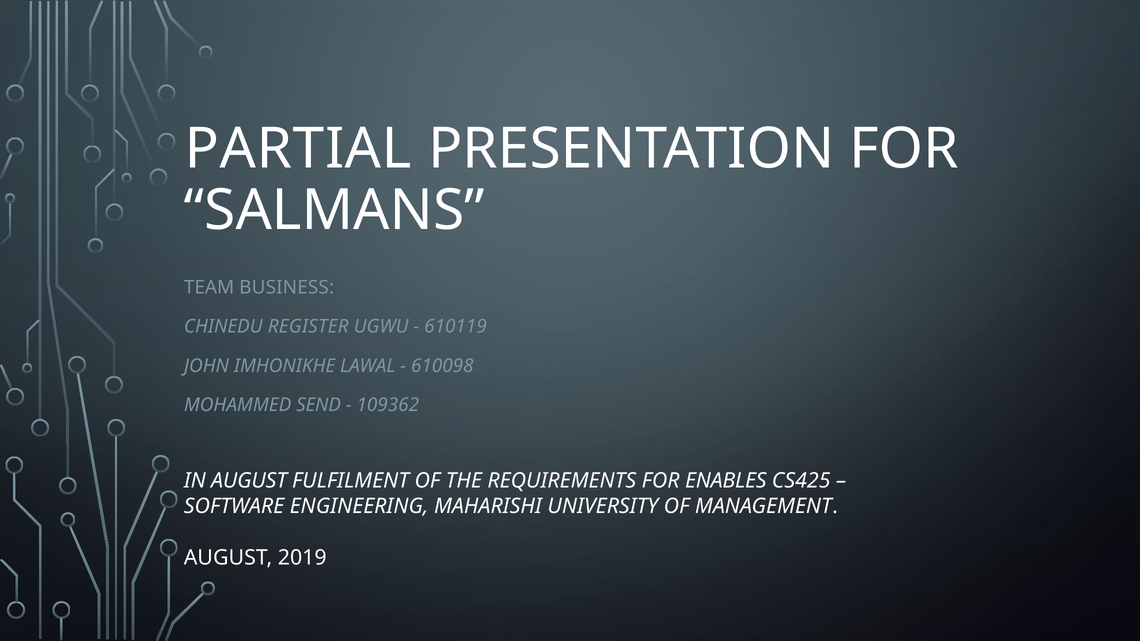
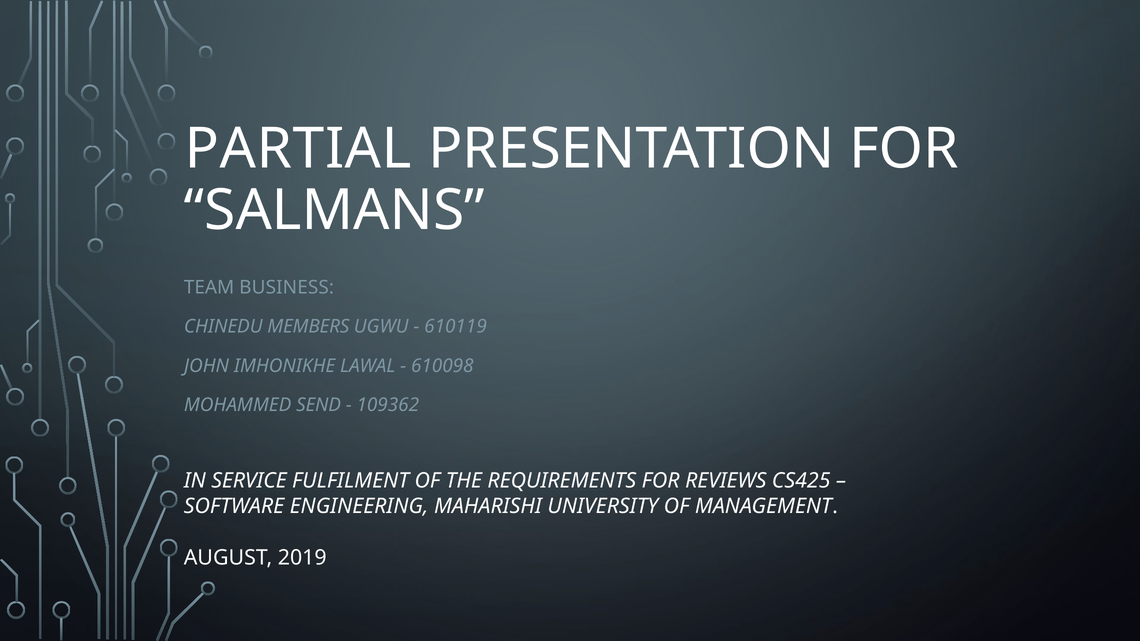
REGISTER: REGISTER -> MEMBERS (308, 327)
IN AUGUST: AUGUST -> SERVICE (249, 481)
ENABLES: ENABLES -> REVIEWS (726, 481)
